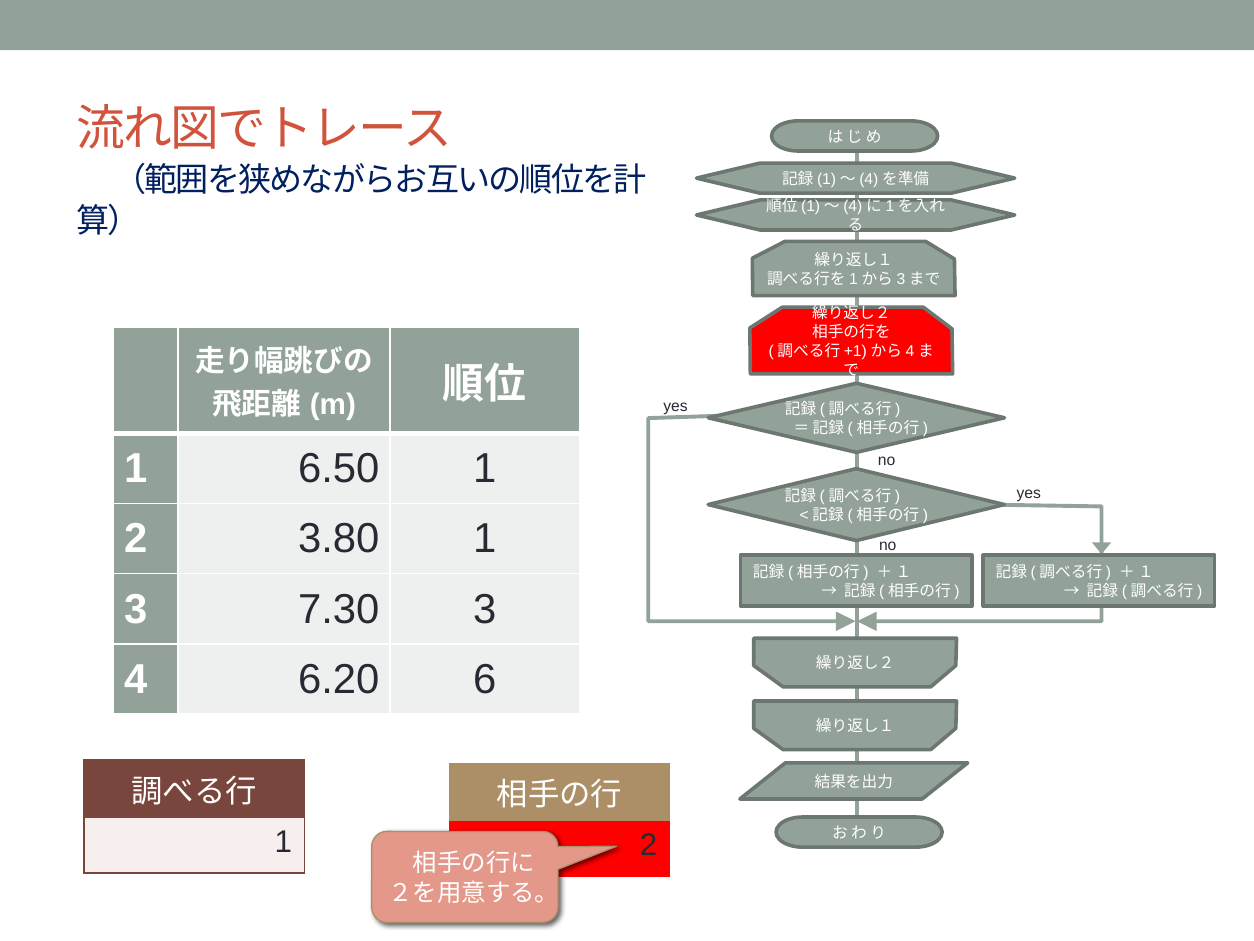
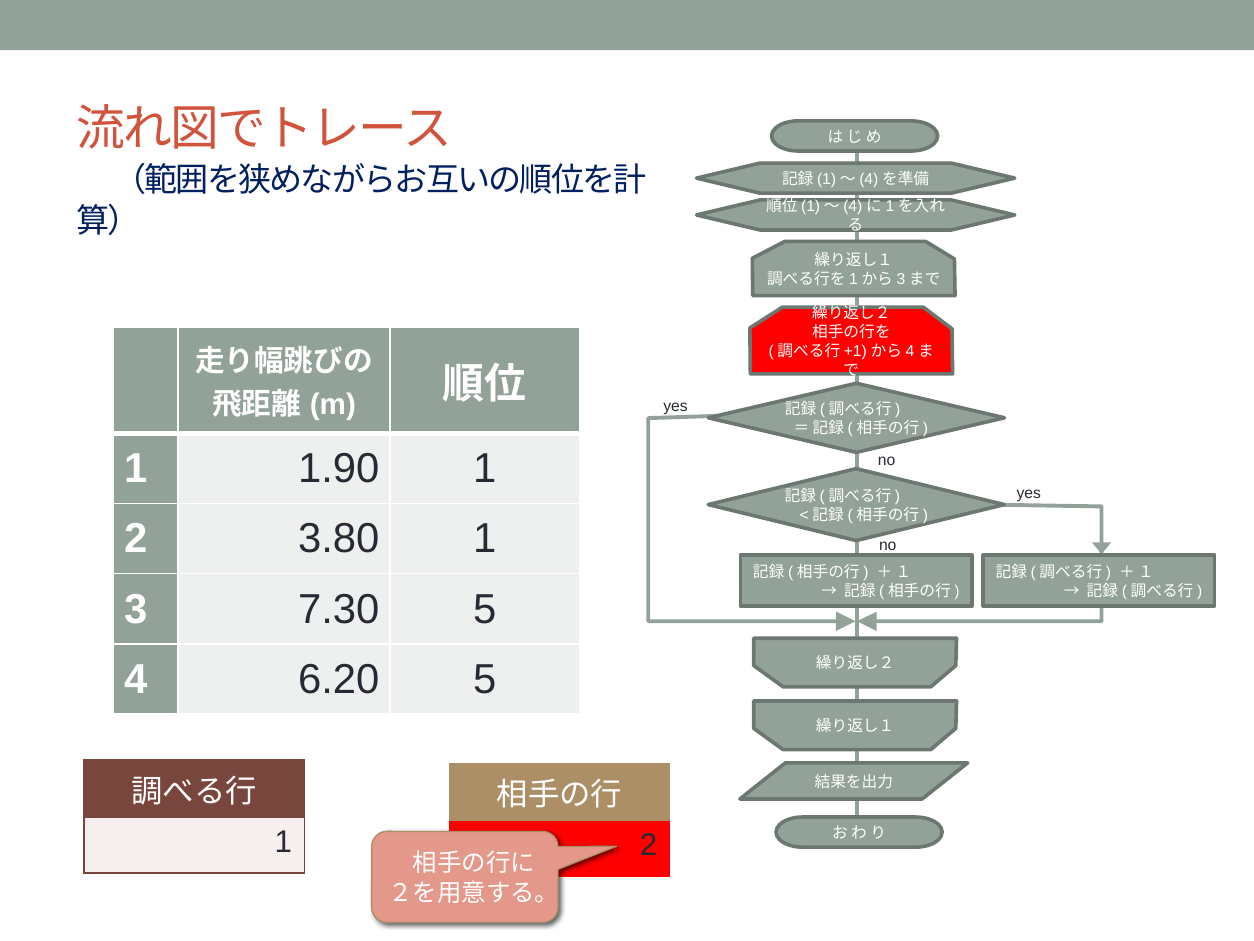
6.50: 6.50 -> 1.90 (339, 469)
7.30 3: 3 -> 5 (485, 609)
6.20 6: 6 -> 5 (485, 679)
